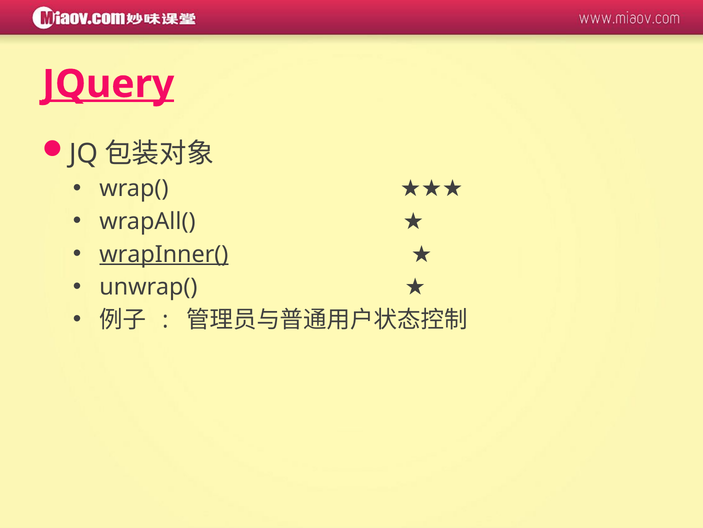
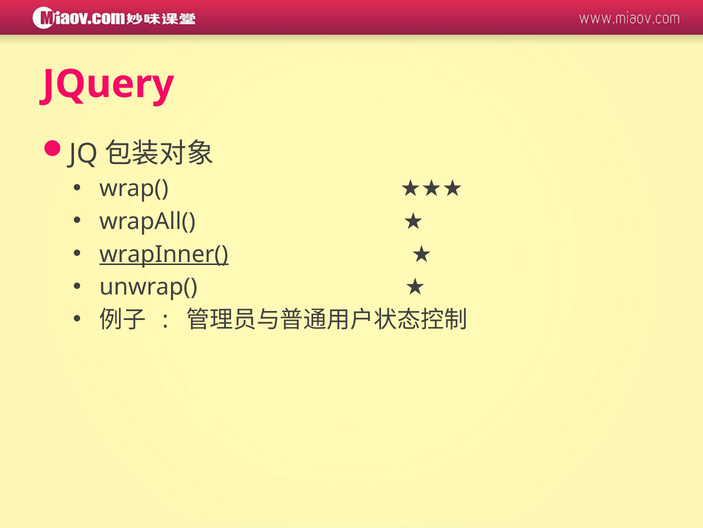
JQuery underline: present -> none (108, 84)
